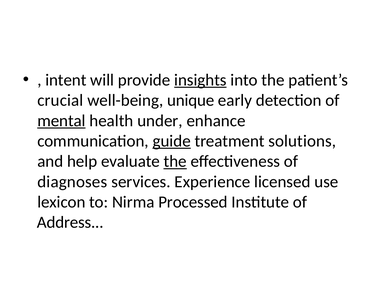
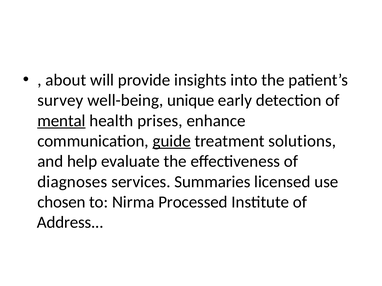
intent: intent -> about (66, 80)
insights underline: present -> none (200, 80)
crucial: crucial -> survey (60, 101)
under: under -> prises (160, 121)
the underline: present -> none (175, 162)
Experience: Experience -> Summaries (212, 182)
lexicon: lexicon -> chosen (61, 202)
